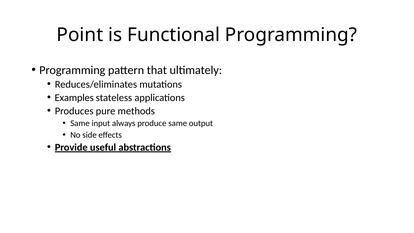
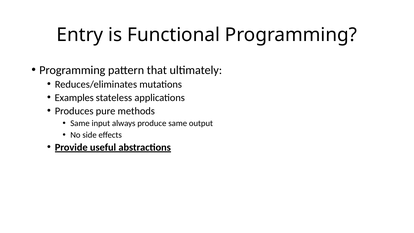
Point: Point -> Entry (80, 35)
